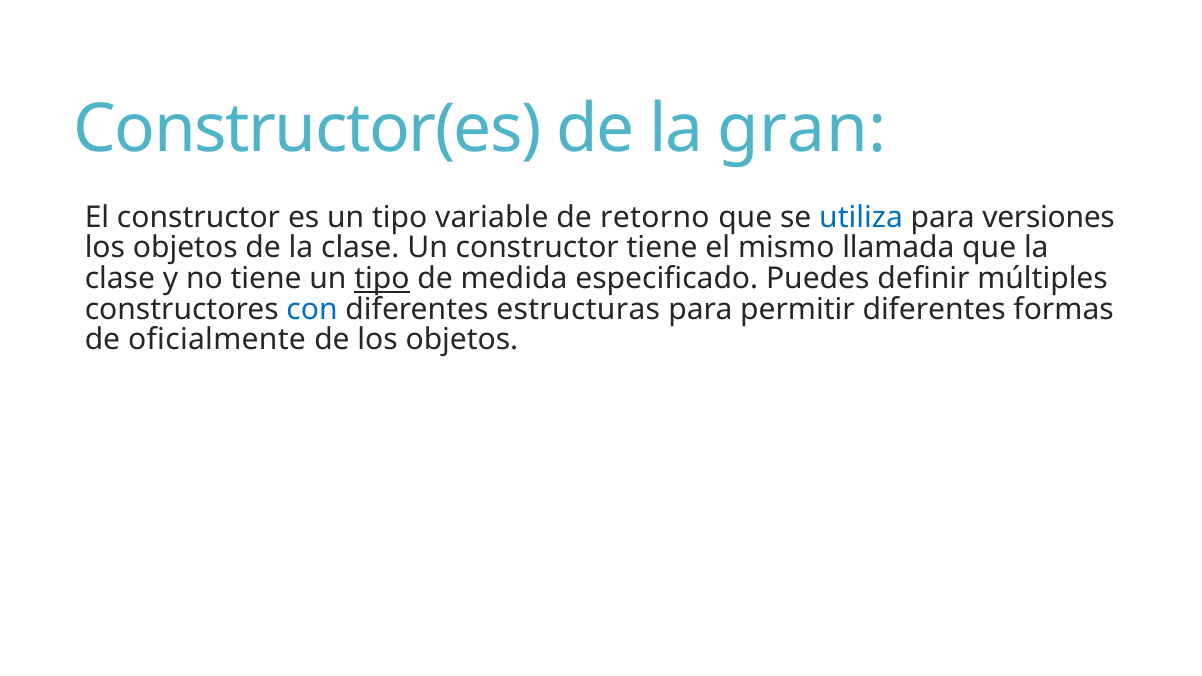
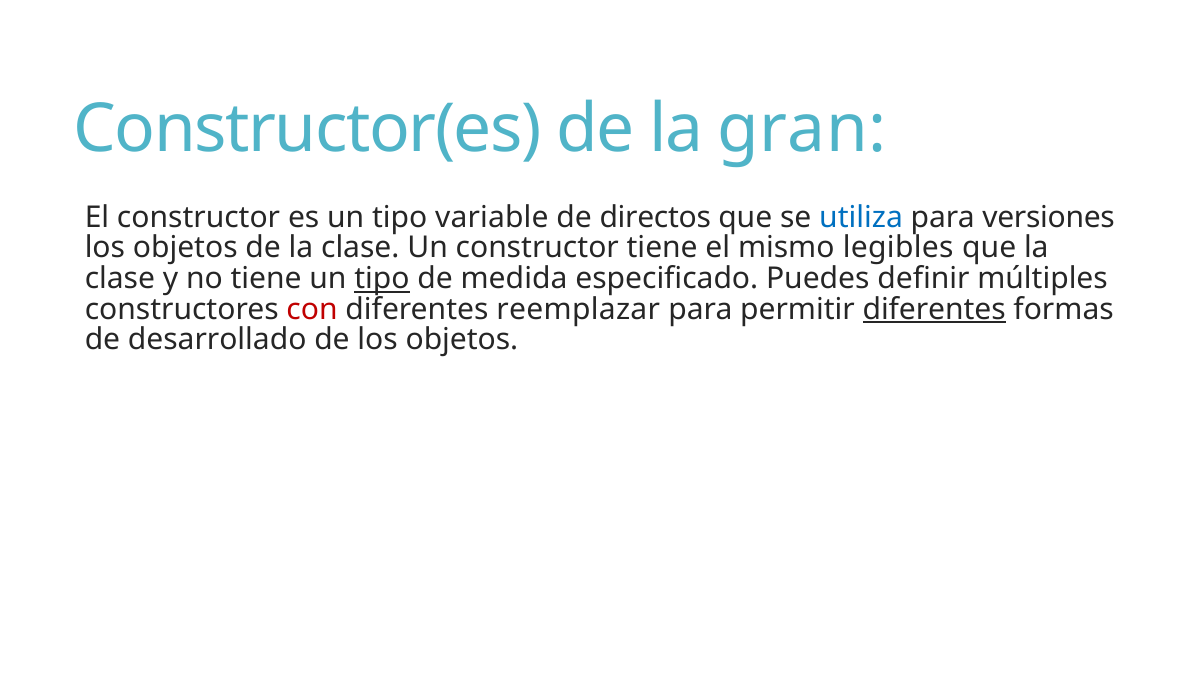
retorno: retorno -> directos (655, 217)
llamada: llamada -> legibles (898, 248)
con colour: blue -> red (312, 309)
estructuras: estructuras -> reemplazar (578, 309)
diferentes underline: none -> present (934, 309)
oficialmente: oficialmente -> desarrollado (217, 340)
